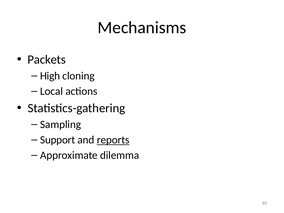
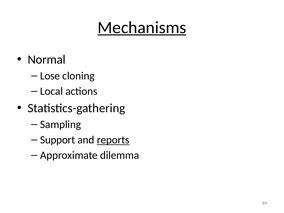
Mechanisms underline: none -> present (142, 27)
Packets: Packets -> Normal (47, 60)
High: High -> Lose (50, 76)
